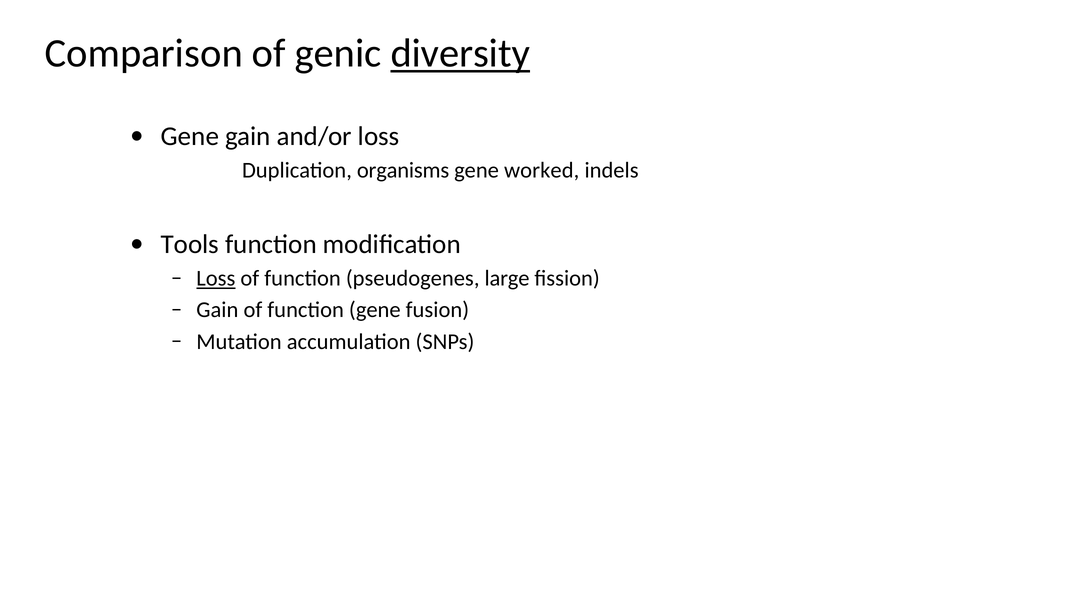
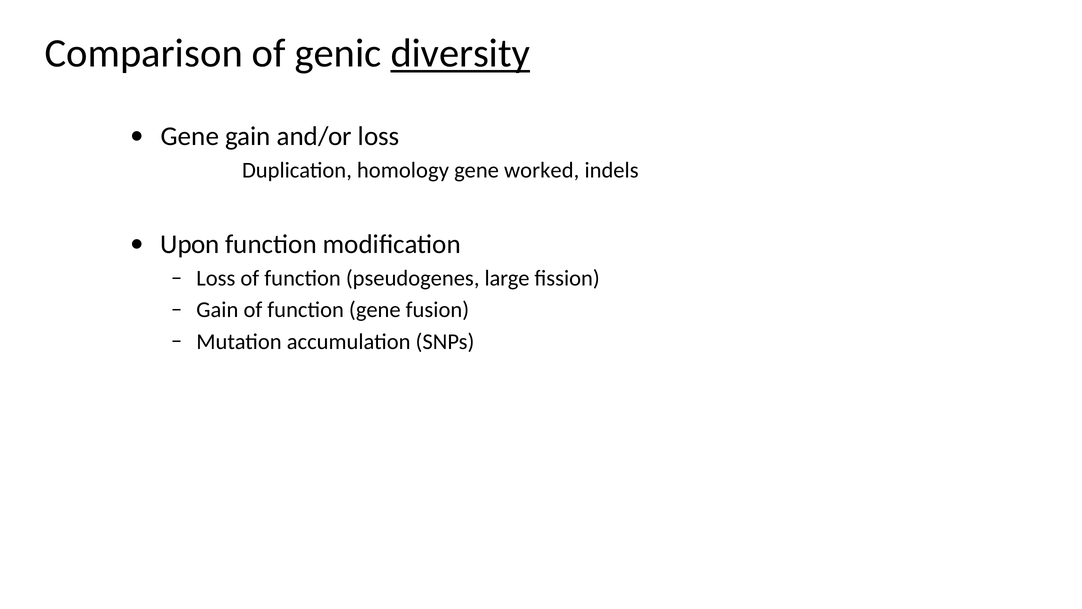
organisms: organisms -> homology (403, 170)
Tools: Tools -> Upon (190, 244)
Loss underline: present -> none (216, 278)
